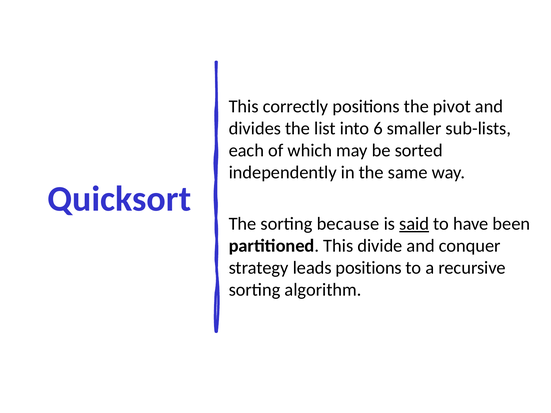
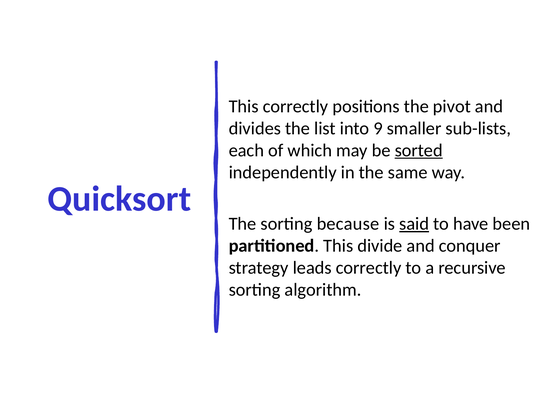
6: 6 -> 9 (378, 128)
sorted underline: none -> present (419, 150)
leads positions: positions -> correctly (369, 268)
